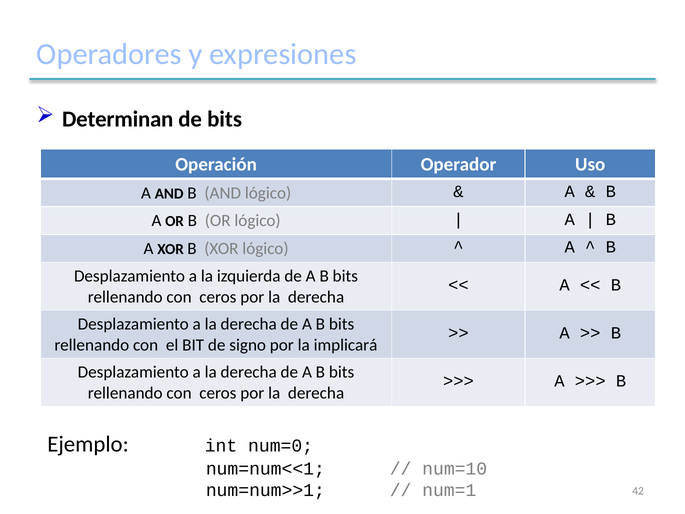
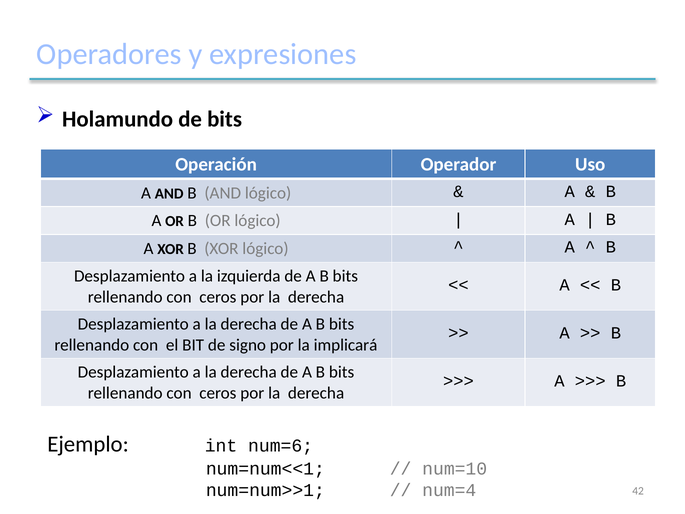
Determinan: Determinan -> Holamundo (118, 119)
num=0: num=0 -> num=6 (281, 446)
num=1: num=1 -> num=4 (449, 490)
